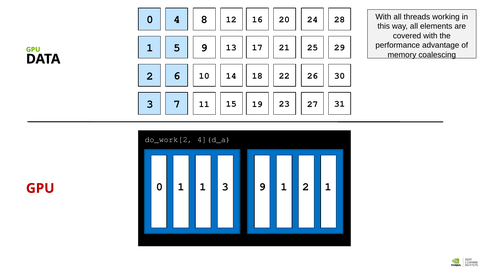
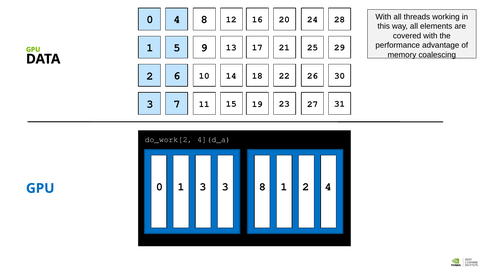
1 1: 1 -> 3 (203, 187)
3 9: 9 -> 8 (262, 187)
2 1: 1 -> 4 (328, 187)
GPU colour: red -> blue (40, 188)
